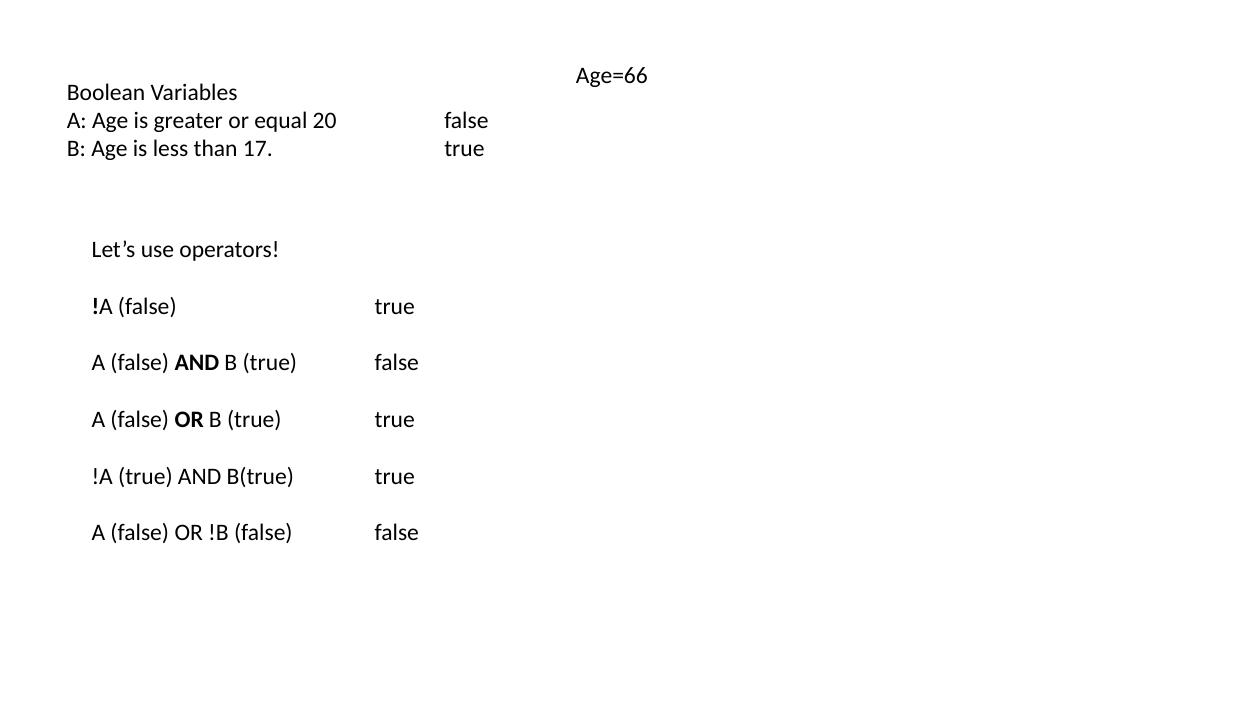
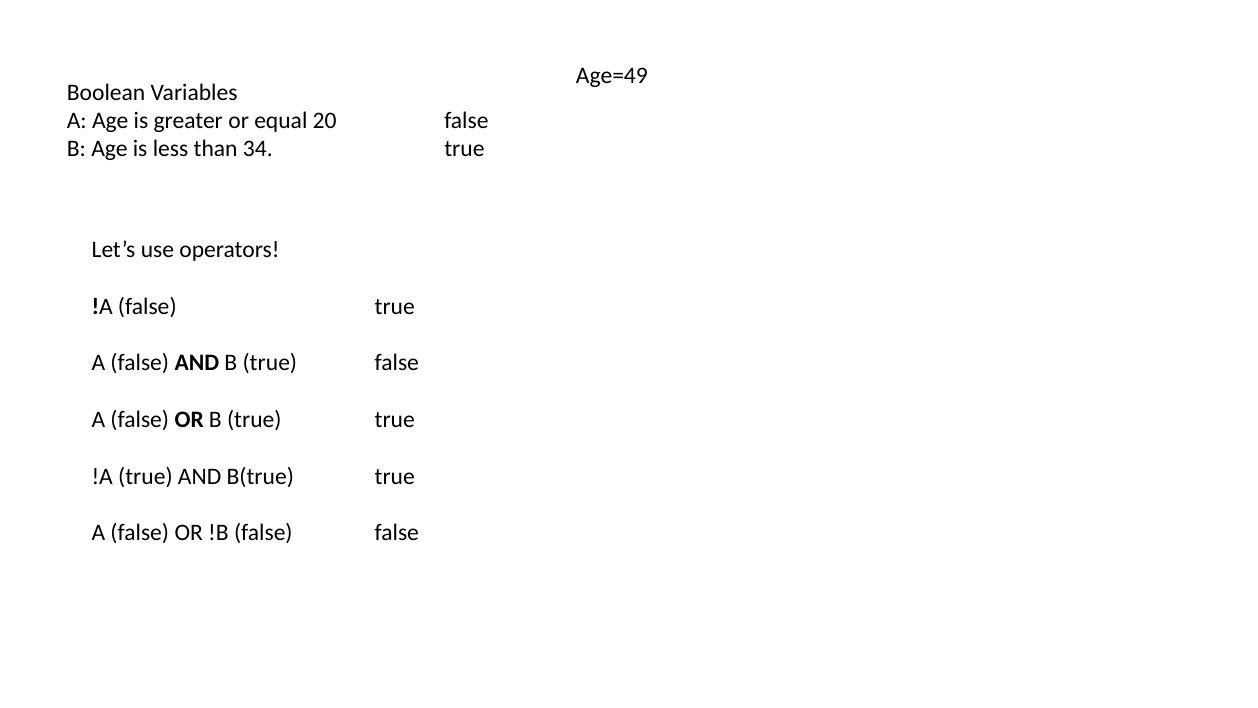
Age=66: Age=66 -> Age=49 (612, 76)
17: 17 -> 34 (258, 149)
